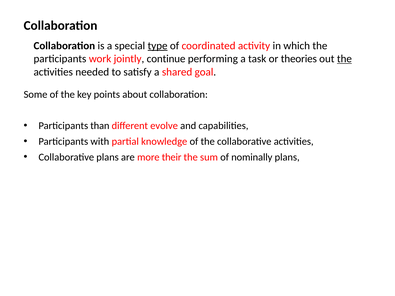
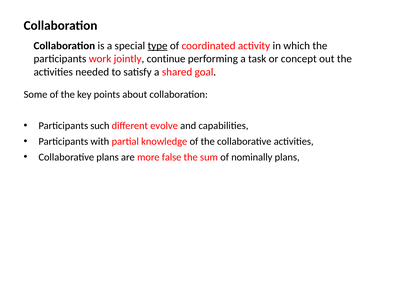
theories: theories -> concept (299, 59)
the underline: present -> none (344, 59)
than: than -> such (100, 126)
their: their -> false (172, 157)
